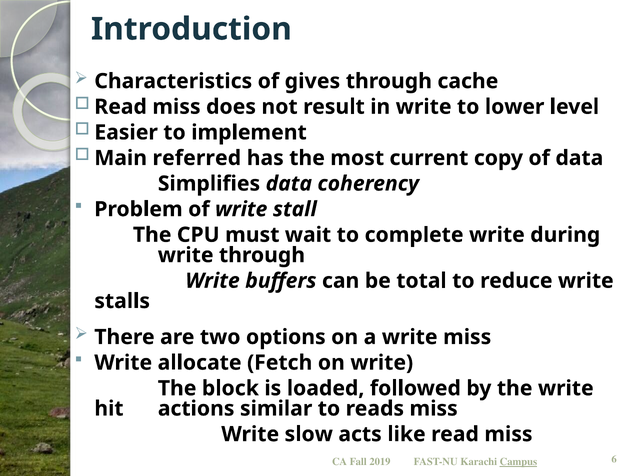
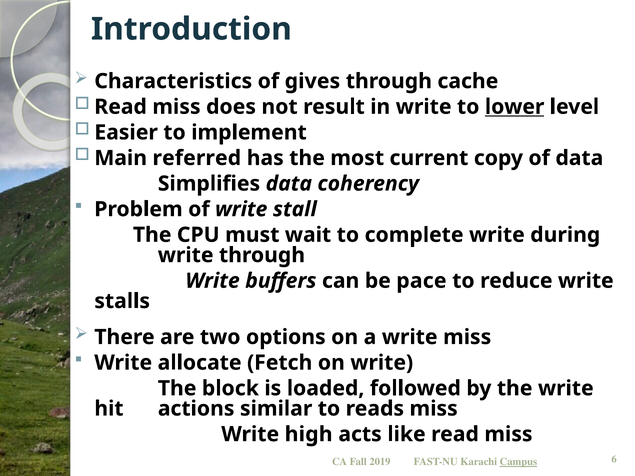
lower underline: none -> present (515, 107)
total: total -> pace (421, 281)
slow: slow -> high (309, 434)
